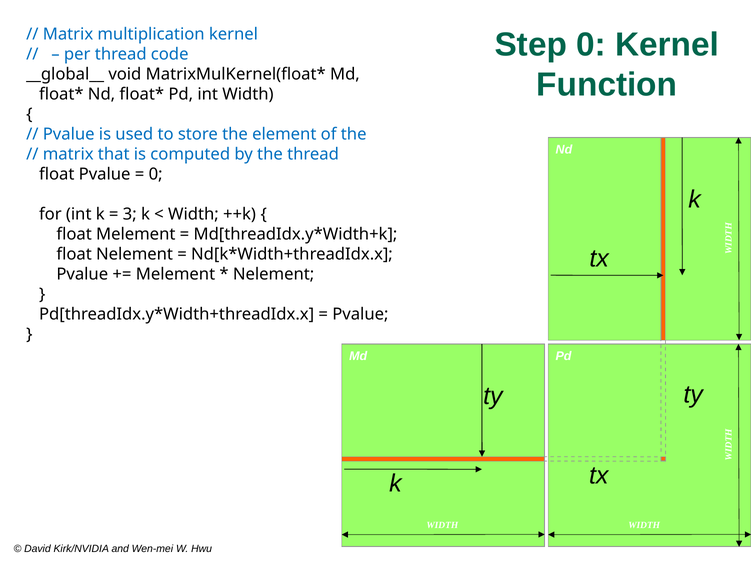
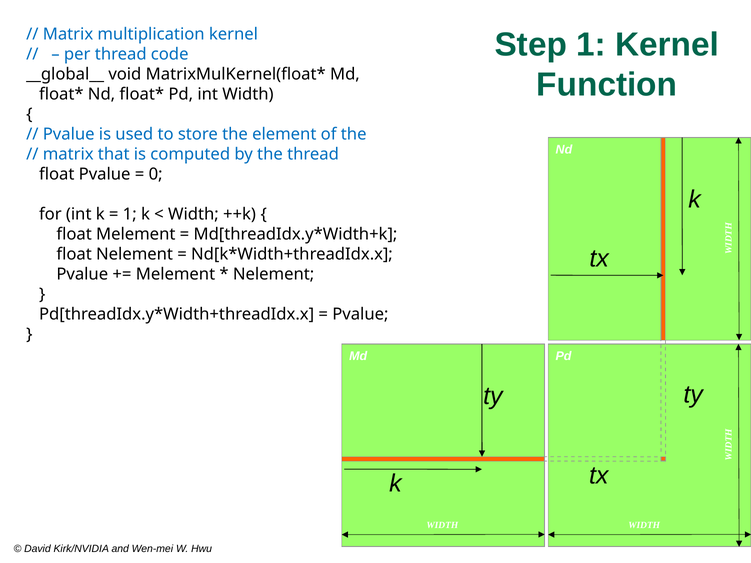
Step 0: 0 -> 1 (591, 45)
3: 3 -> 1 (130, 214)
